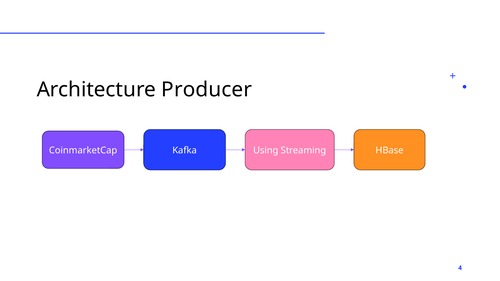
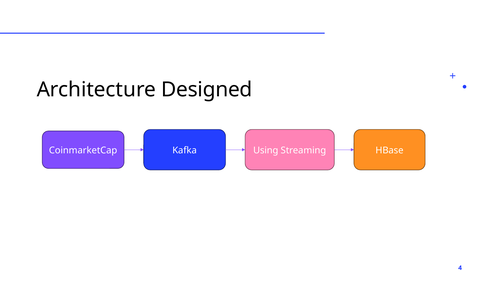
Producer: Producer -> Designed (207, 90)
